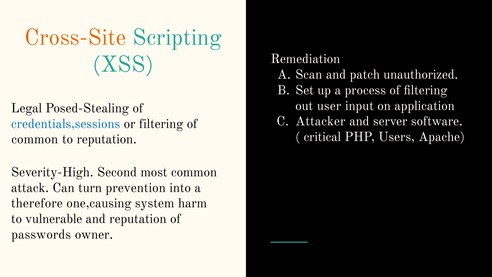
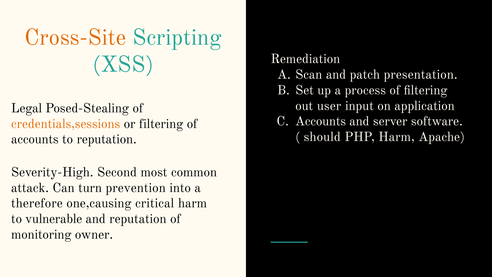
unauthorized: unauthorized -> presentation (421, 75)
Attacker: Attacker -> Accounts (321, 121)
credentials,sessions colour: blue -> orange (66, 124)
critical: critical -> should (322, 137)
PHP Users: Users -> Harm (397, 137)
common: common -> accounts (35, 139)
system: system -> critical (155, 203)
passwords: passwords -> monitoring (41, 234)
